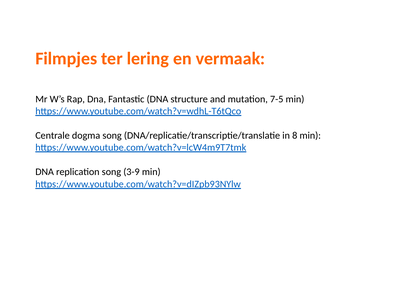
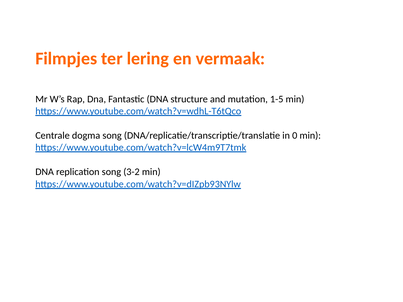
7-5: 7-5 -> 1-5 (277, 99)
8: 8 -> 0 (295, 136)
3-9: 3-9 -> 3-2 (131, 172)
